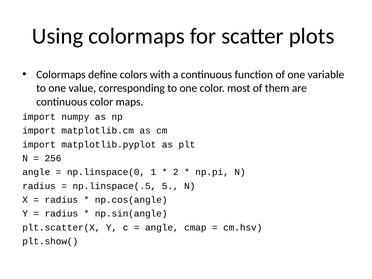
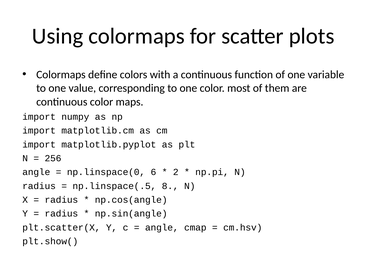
1: 1 -> 6 (153, 172)
5: 5 -> 8 (170, 186)
